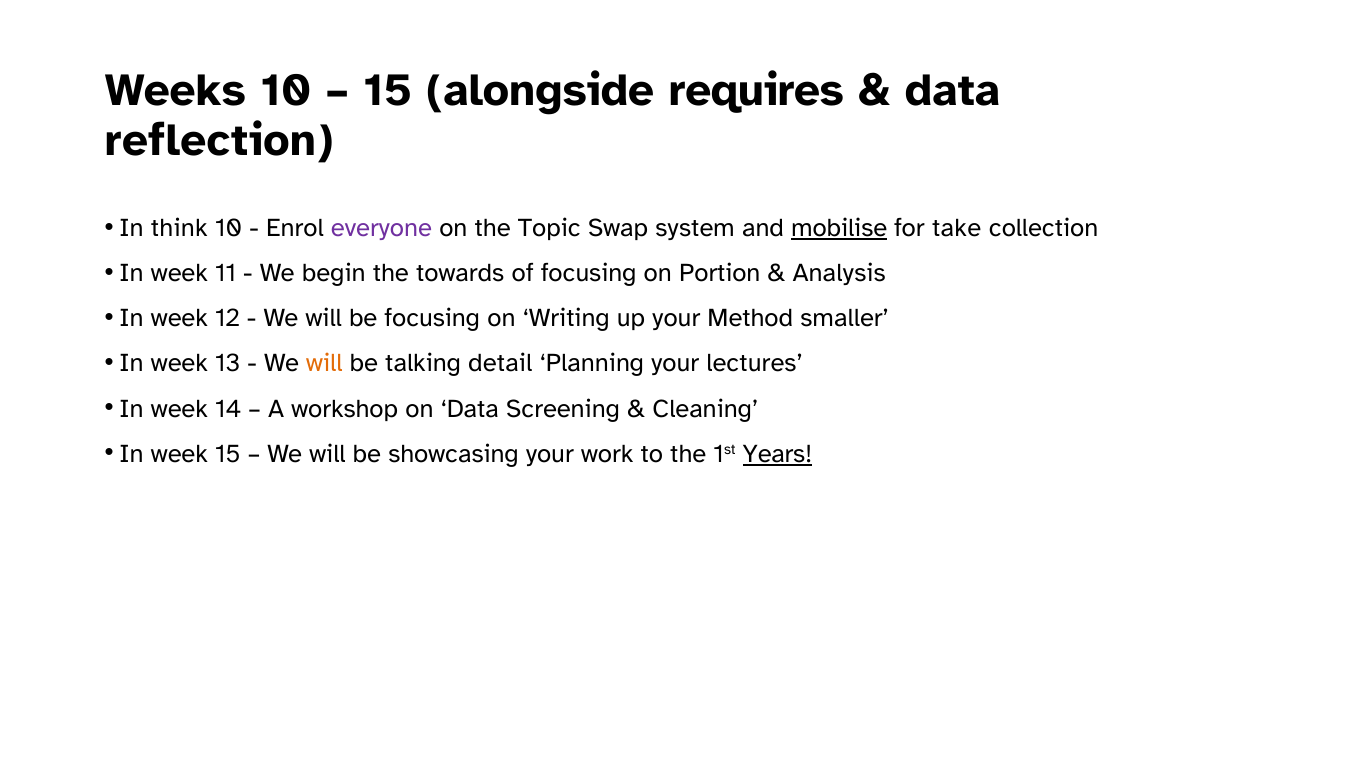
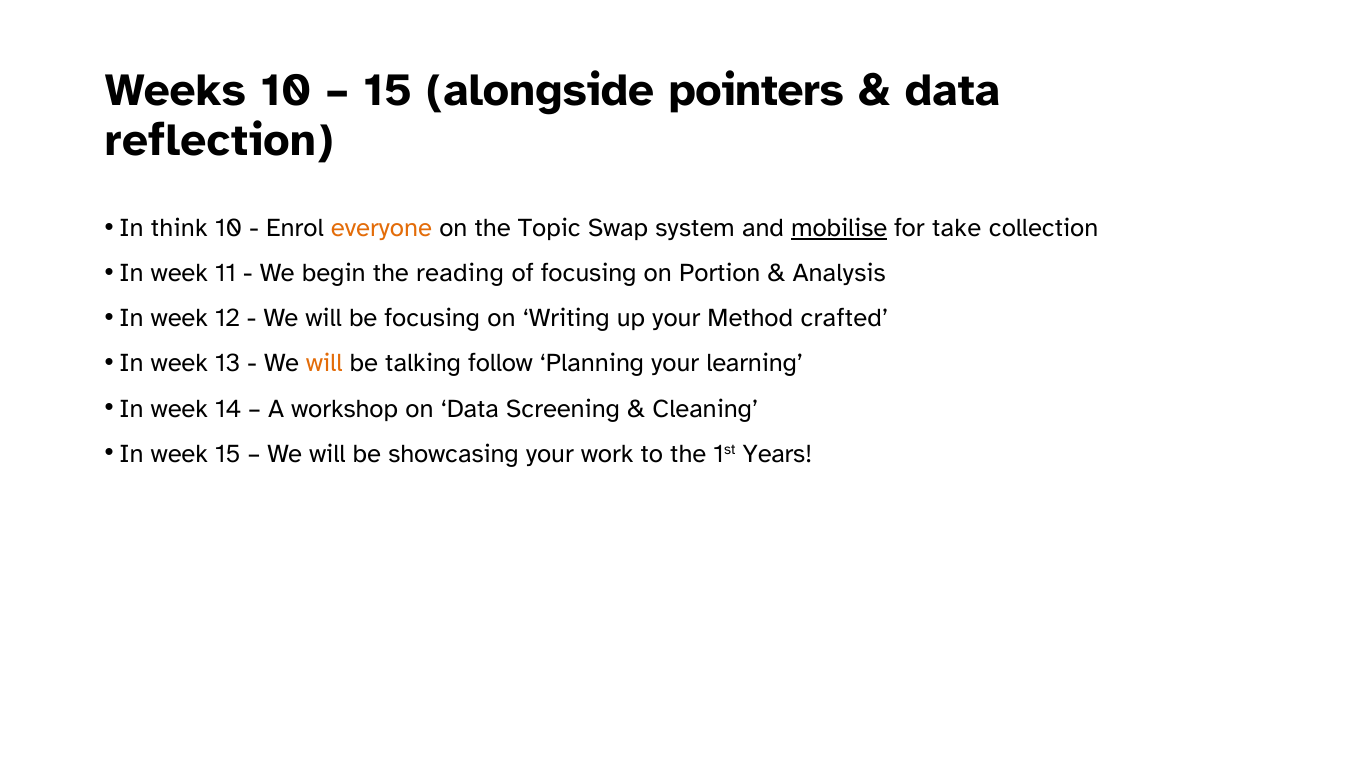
requires: requires -> pointers (756, 91)
everyone colour: purple -> orange (381, 228)
towards: towards -> reading (460, 273)
smaller: smaller -> crafted (844, 318)
detail: detail -> follow (500, 363)
lectures: lectures -> learning (755, 363)
Years underline: present -> none (777, 454)
